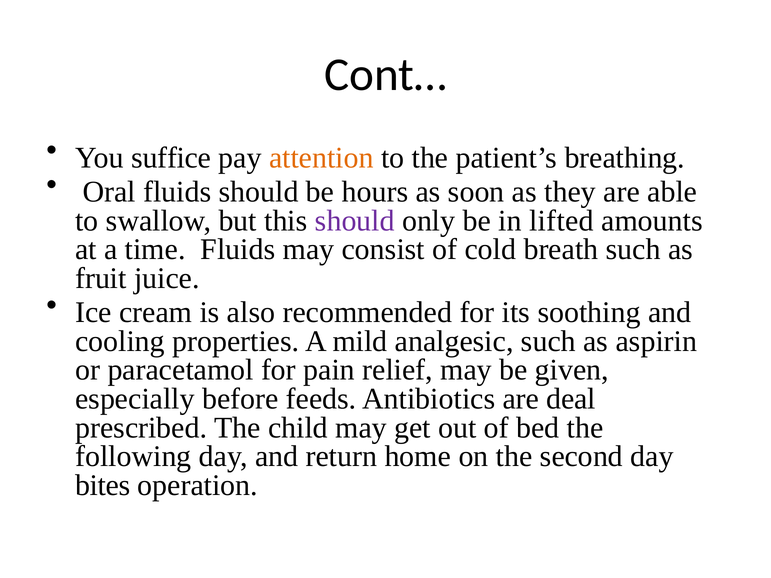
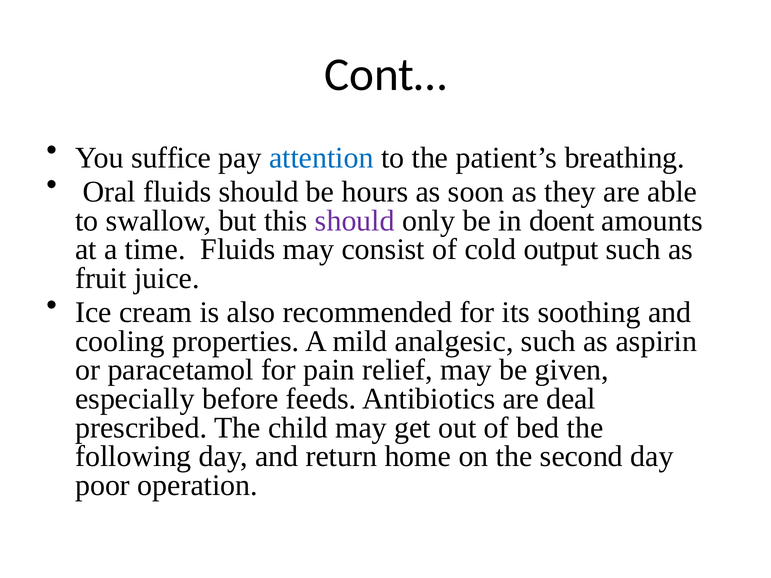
attention colour: orange -> blue (321, 158)
lifted: lifted -> doent (562, 221)
breath: breath -> output (561, 250)
bites: bites -> poor (103, 485)
